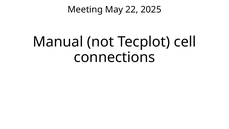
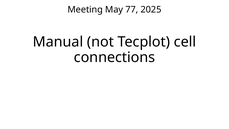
22: 22 -> 77 (132, 10)
